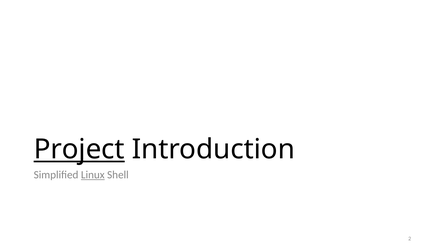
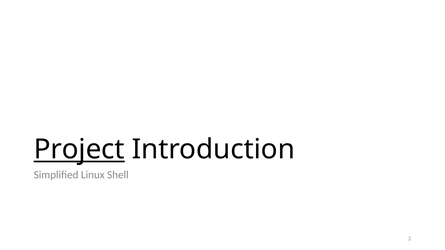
Linux underline: present -> none (93, 175)
